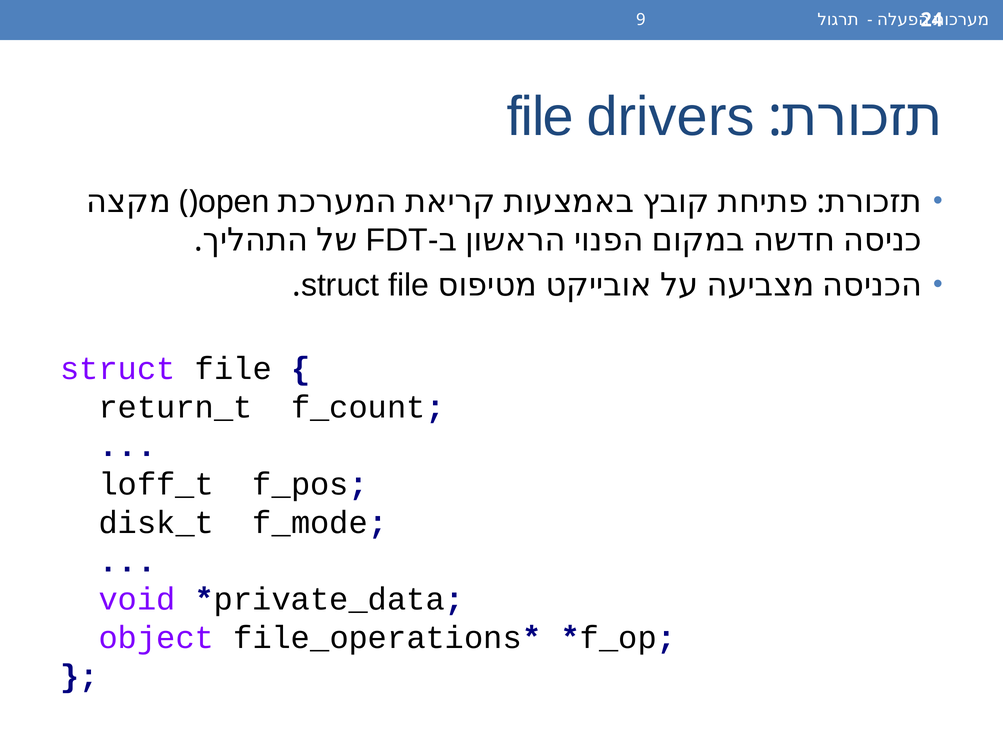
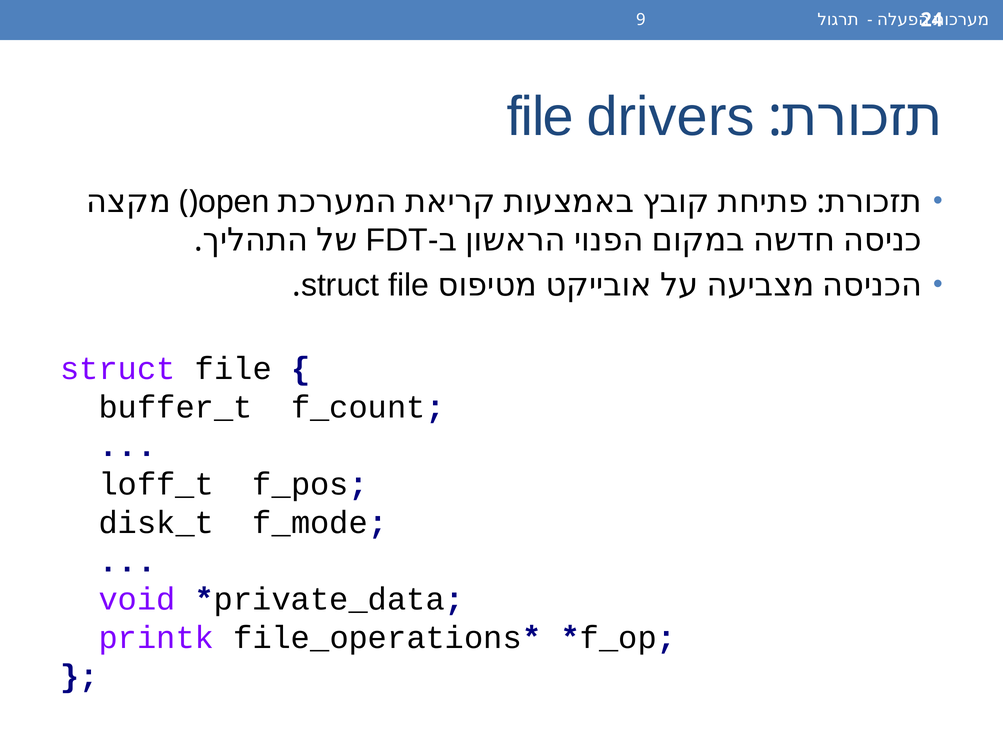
return_t: return_t -> buffer_t (176, 407)
object: object -> printk (156, 638)
